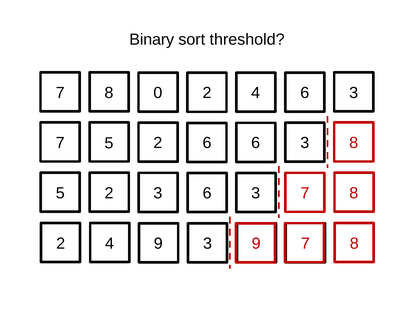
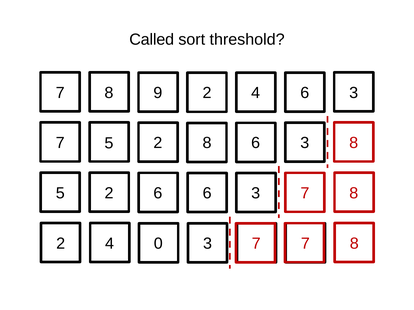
Binary: Binary -> Called (152, 39)
0: 0 -> 9 (158, 93)
2 6: 6 -> 8 (207, 143)
2 3: 3 -> 6 (158, 193)
4 9: 9 -> 0 (158, 244)
9: 9 -> 7 (256, 244)
